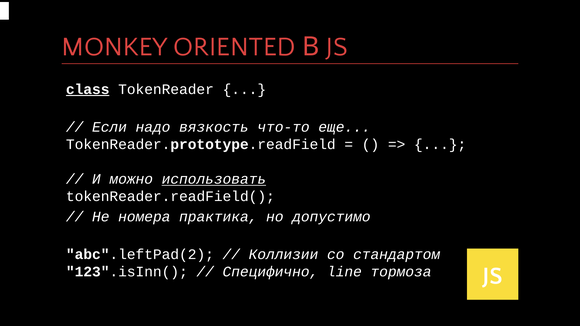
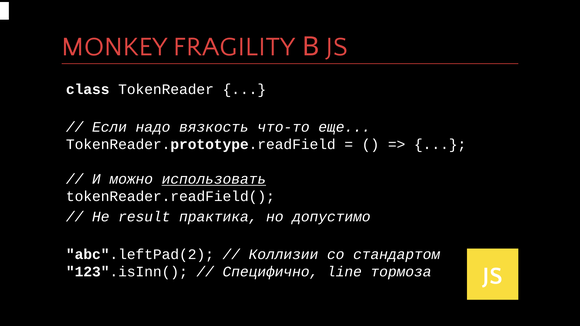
ORIENTED: ORIENTED -> FRAGILITY (234, 47)
class underline: present -> none (88, 89)
номера: номера -> result (144, 217)
